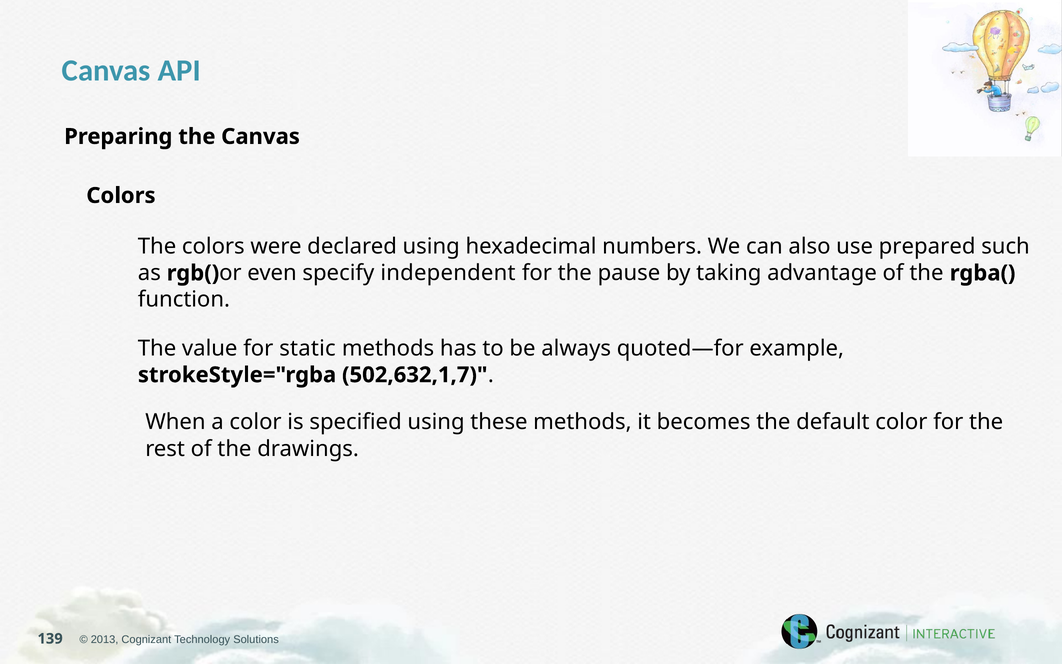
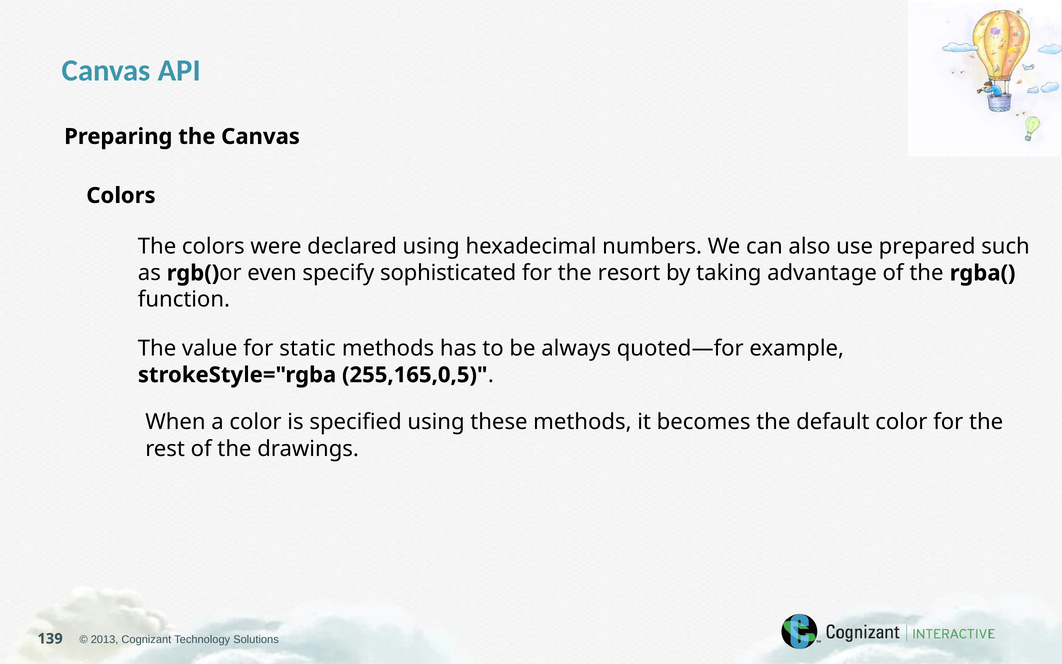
independent: independent -> sophisticated (448, 273)
pause: pause -> resort (629, 273)
502,632,1,7: 502,632,1,7 -> 255,165,0,5 (415, 375)
